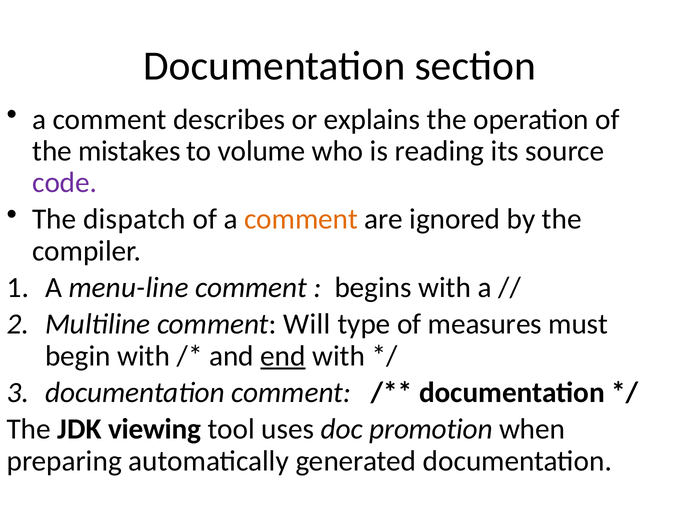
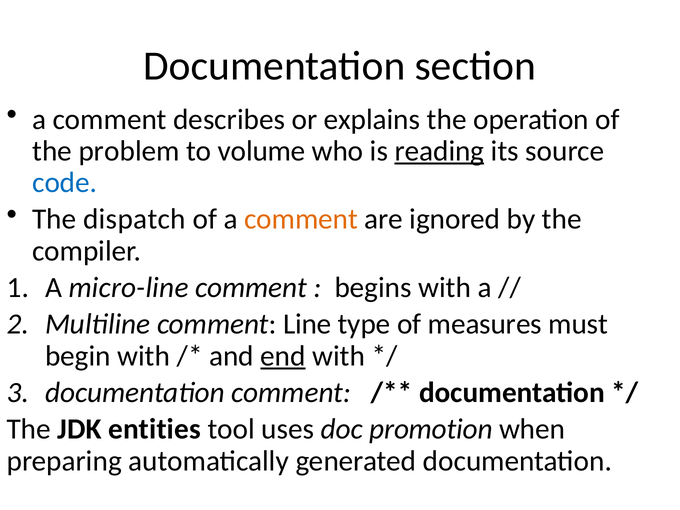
mistakes: mistakes -> problem (129, 151)
reading underline: none -> present (439, 151)
code colour: purple -> blue (65, 183)
menu-line: menu-line -> micro-line (128, 288)
Will: Will -> Line (307, 324)
viewing: viewing -> entities (154, 429)
